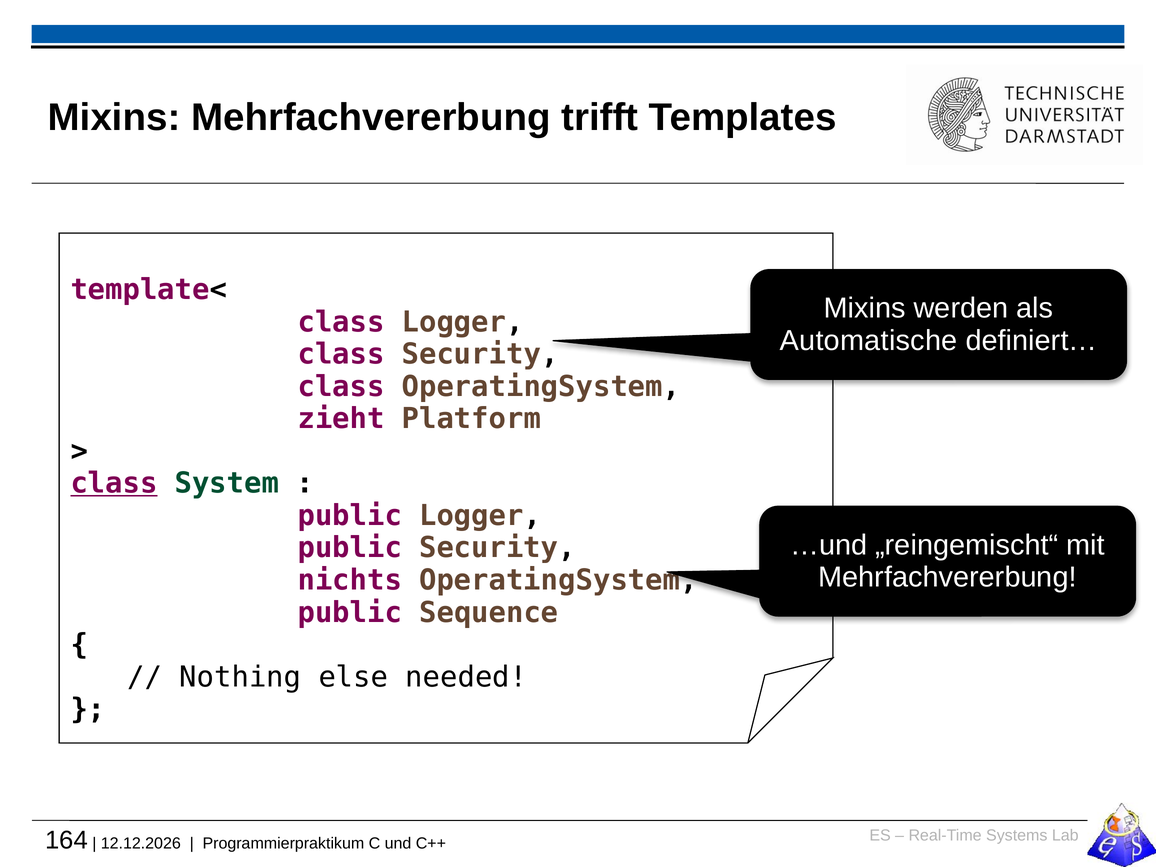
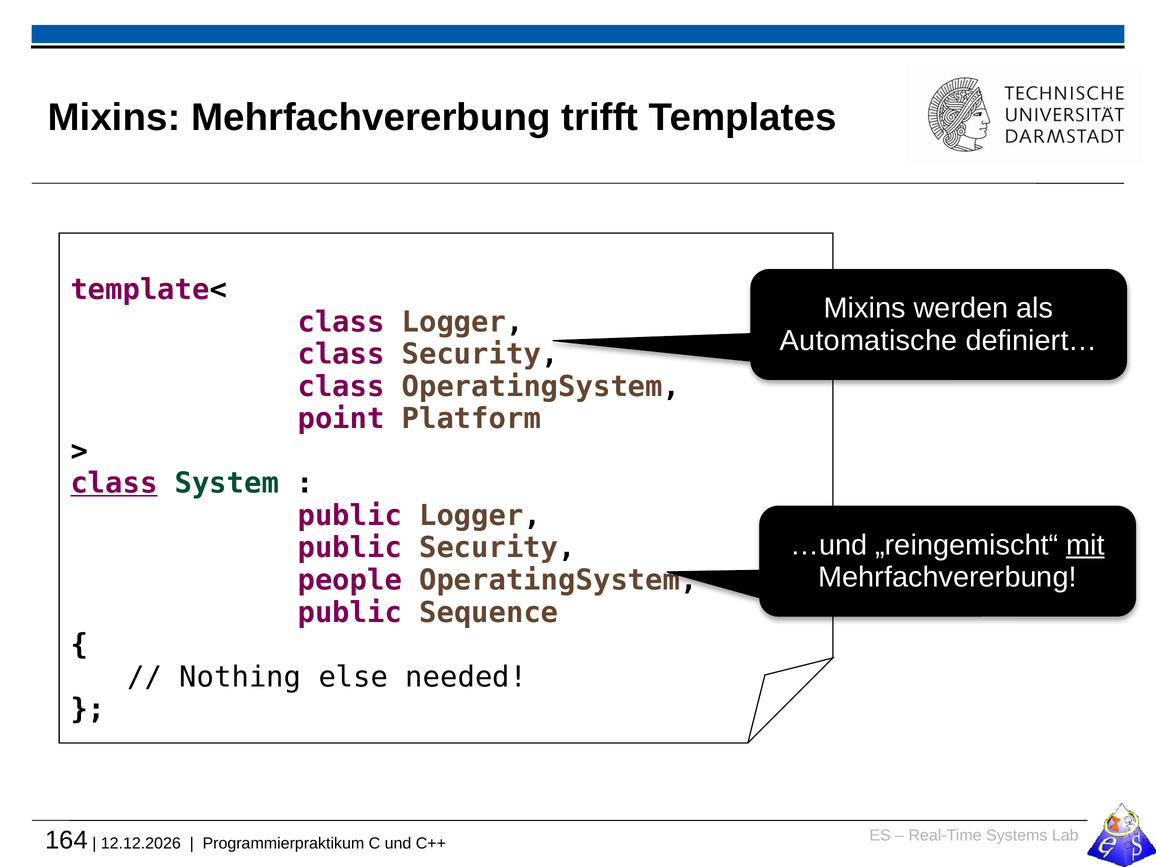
zieht: zieht -> point (341, 419)
mit underline: none -> present (1085, 545)
nichts: nichts -> people (350, 580)
